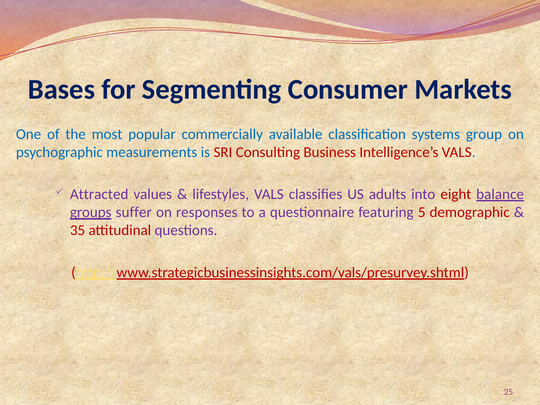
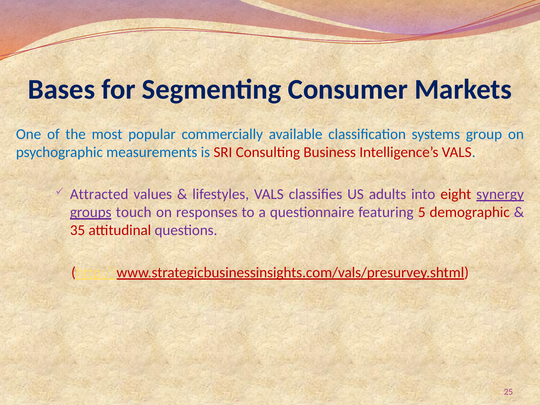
balance: balance -> synergy (500, 194)
suffer: suffer -> touch (134, 212)
